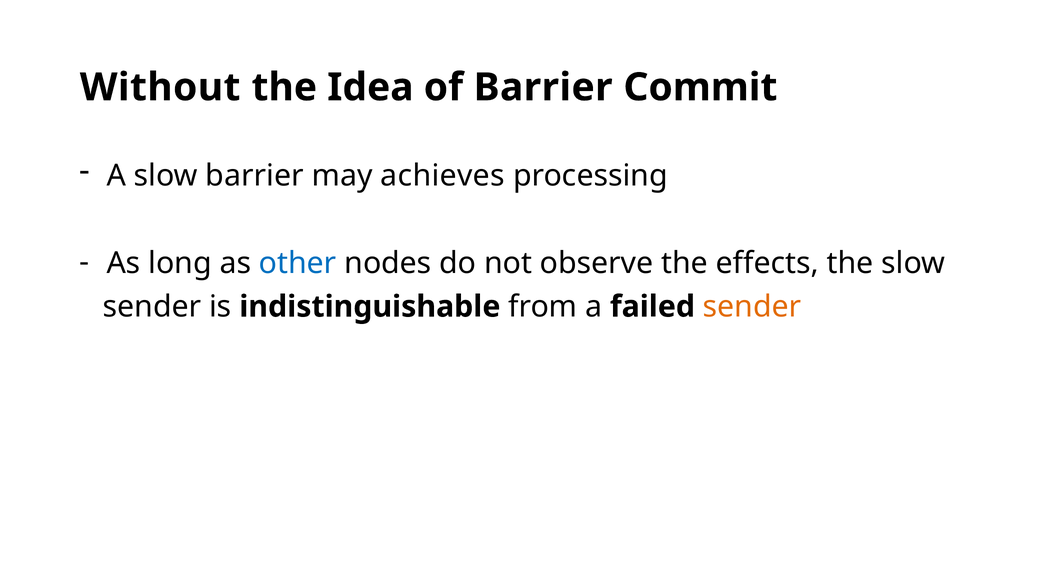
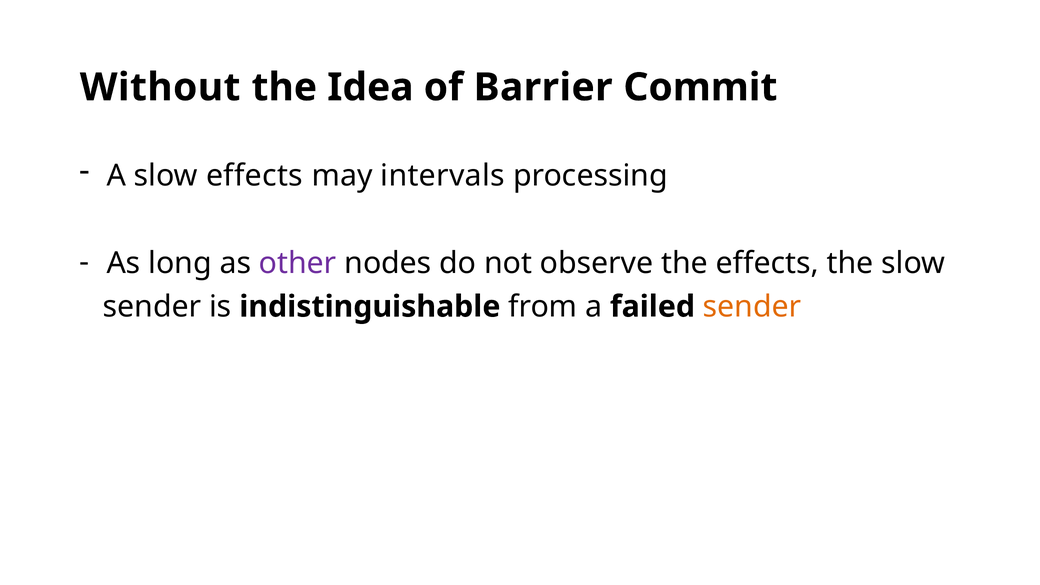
slow barrier: barrier -> effects (255, 176)
achieves: achieves -> intervals (443, 176)
other colour: blue -> purple (298, 263)
